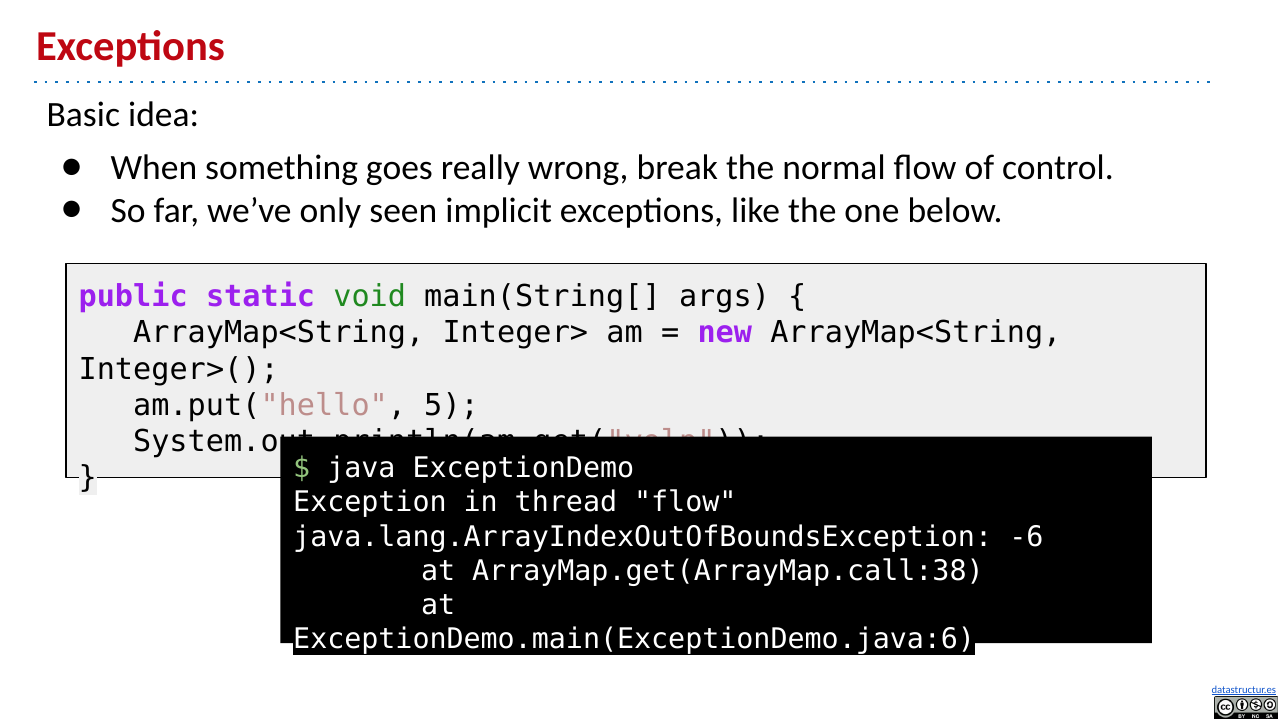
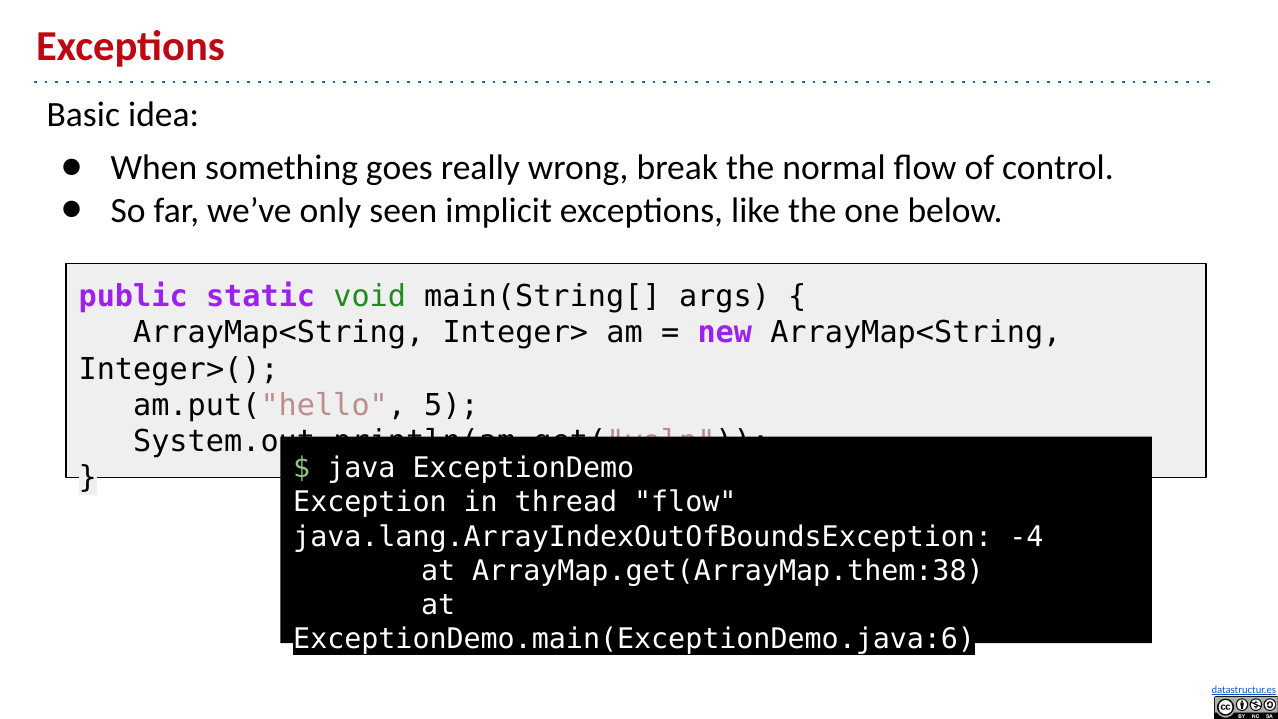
-6: -6 -> -4 (1026, 537)
ArrayMap.get(ArrayMap.call:38: ArrayMap.get(ArrayMap.call:38 -> ArrayMap.get(ArrayMap.them:38 (728, 571)
